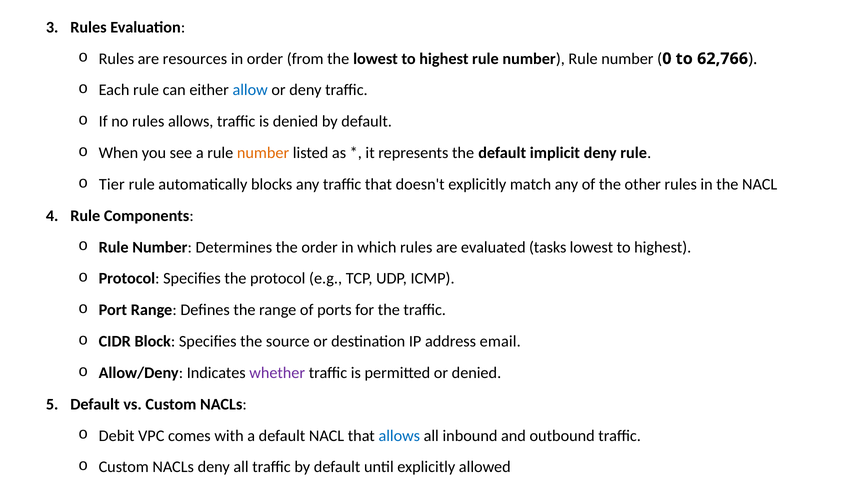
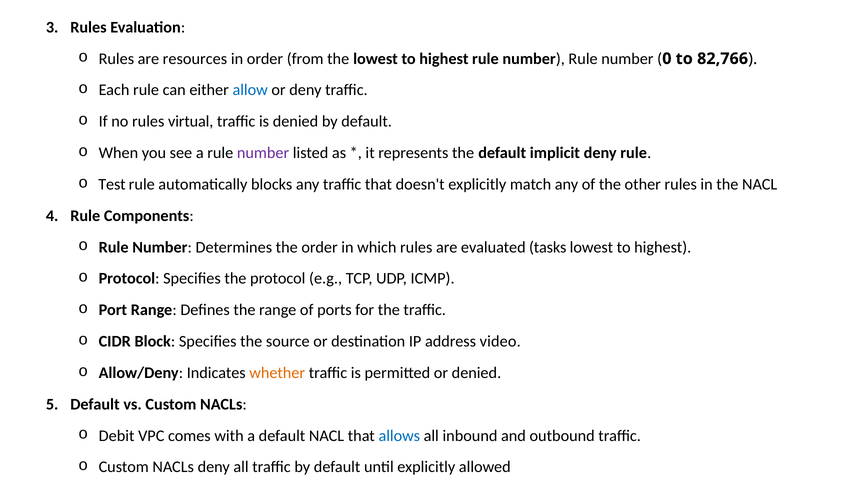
62,766: 62,766 -> 82,766 (723, 59)
rules allows: allows -> virtual (191, 122)
number colour: orange -> purple (263, 153)
Tier: Tier -> Test (112, 184)
email: email -> video (500, 342)
whether colour: purple -> orange (277, 373)
